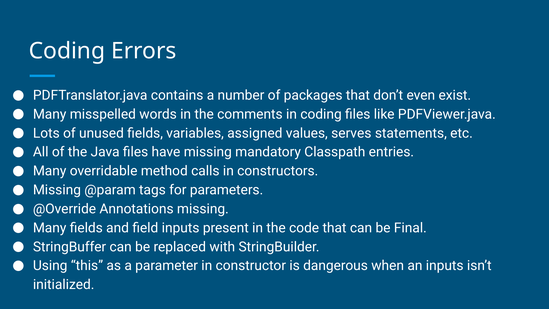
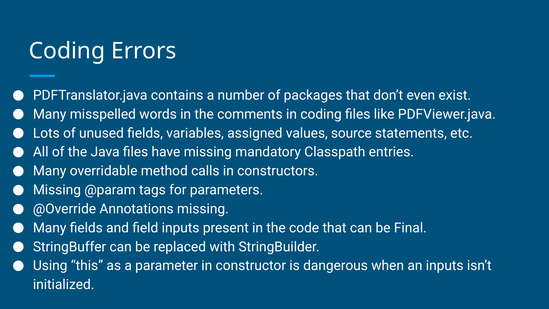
serves: serves -> source (351, 133)
